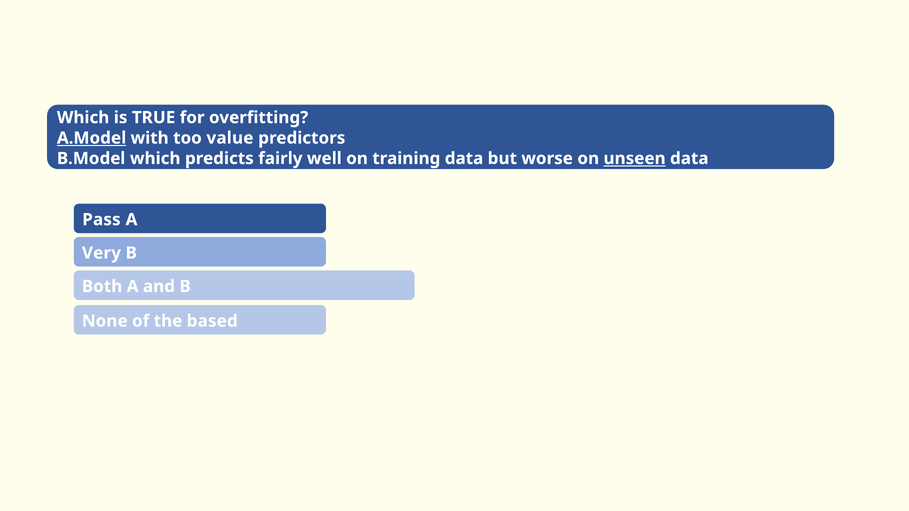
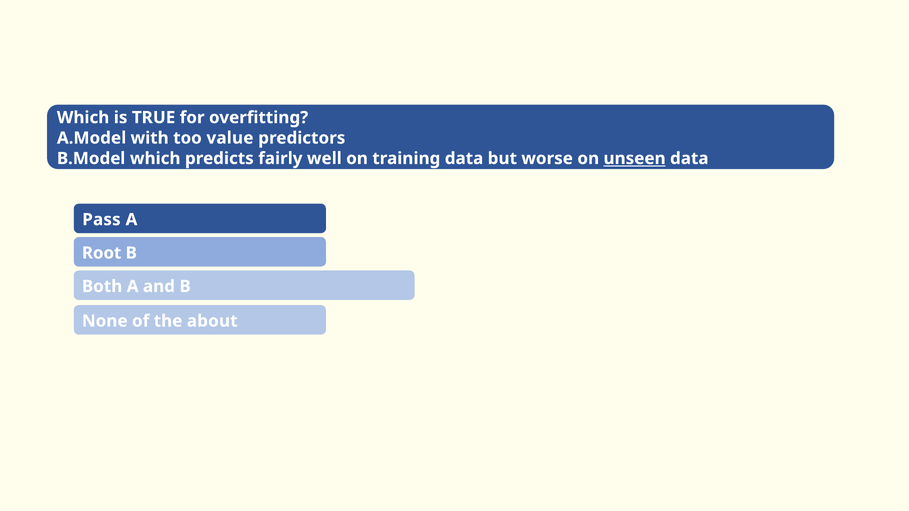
A.Model underline: present -> none (92, 138)
Very: Very -> Root (102, 253)
based: based -> about (212, 321)
